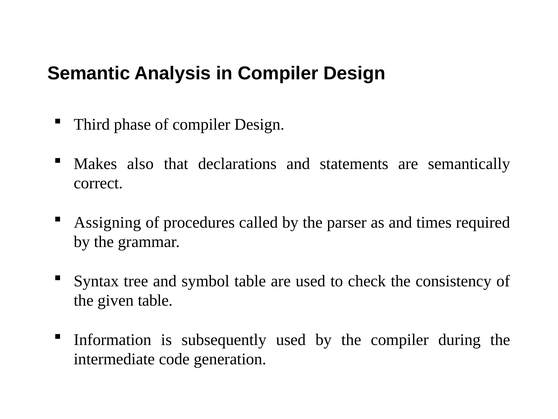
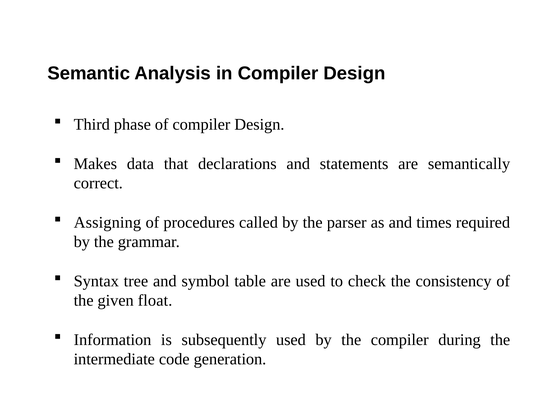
also: also -> data (140, 163)
given table: table -> float (155, 300)
